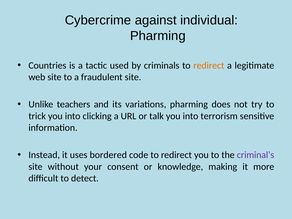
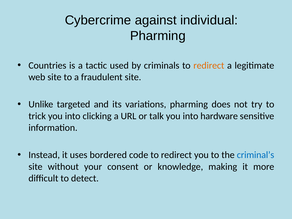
teachers: teachers -> targeted (74, 104)
terrorism: terrorism -> hardware (219, 116)
criminal’s colour: purple -> blue (256, 155)
